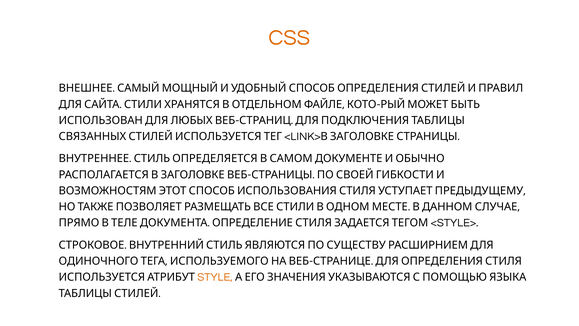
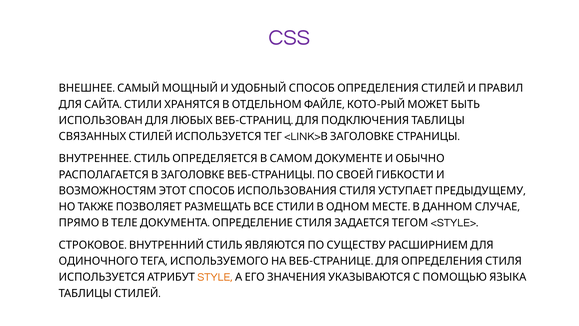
CSS colour: orange -> purple (289, 38)
